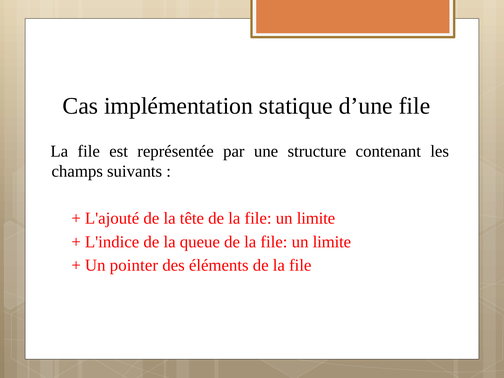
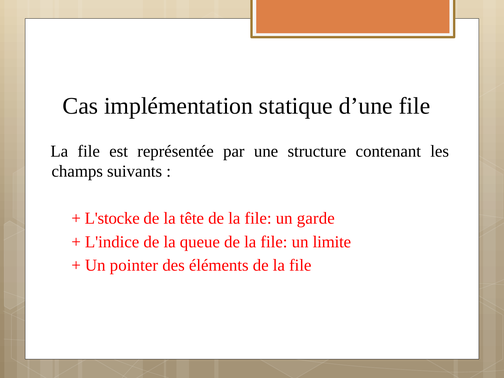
L'ajouté: L'ajouté -> L'stocke (112, 218)
limite: limite -> garde (316, 218)
